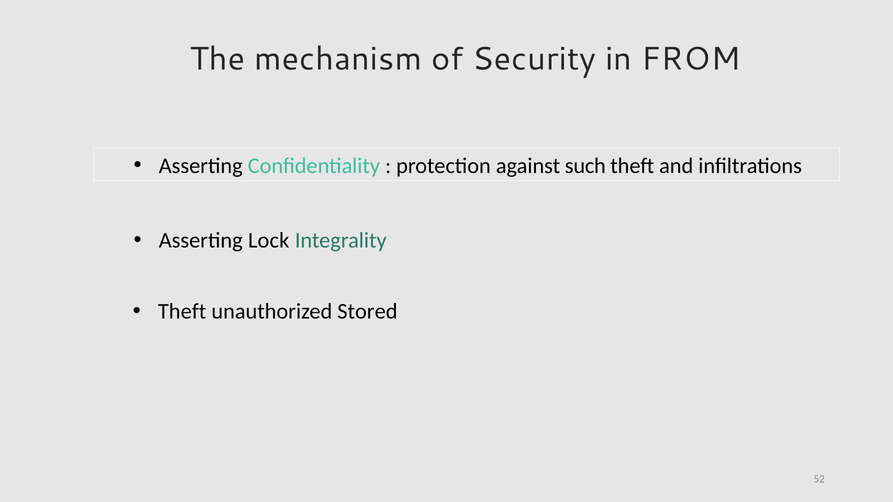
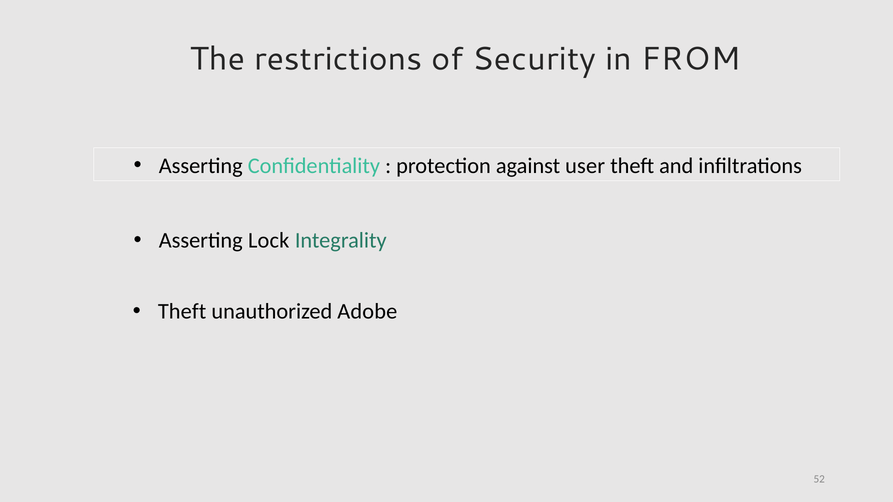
mechanism: mechanism -> restrictions (338, 59)
such: such -> user (585, 166)
Stored: Stored -> Adobe (367, 312)
